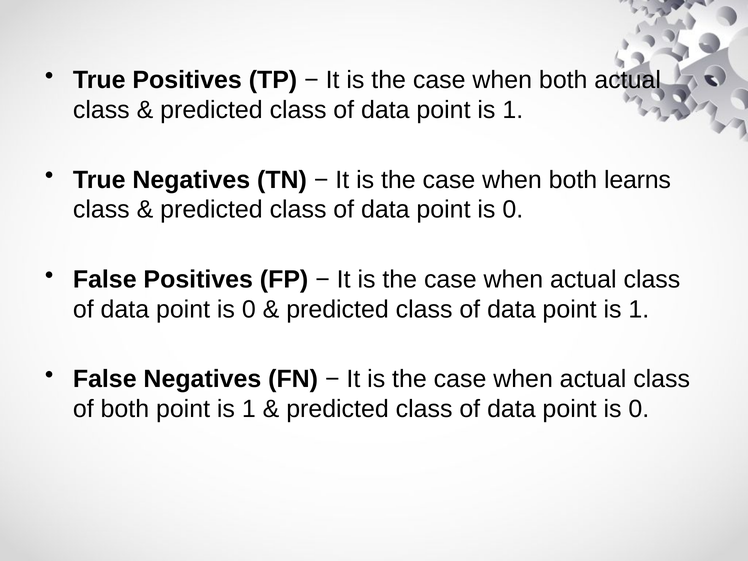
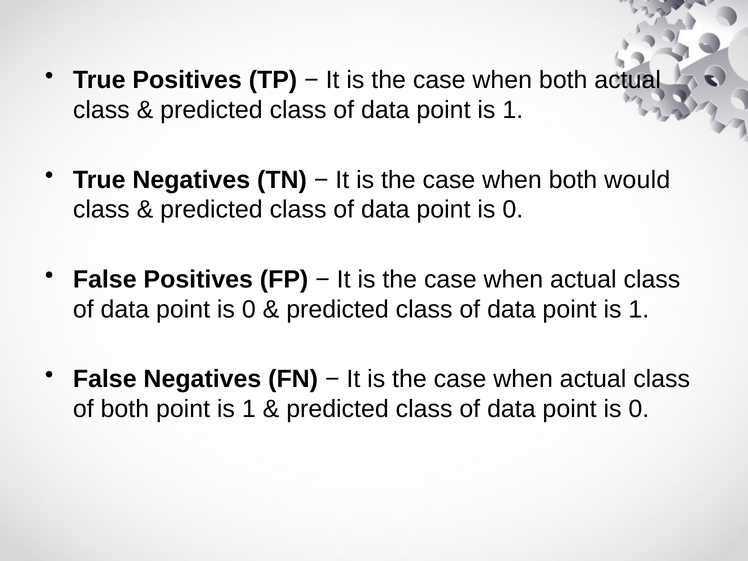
learns: learns -> would (637, 180)
